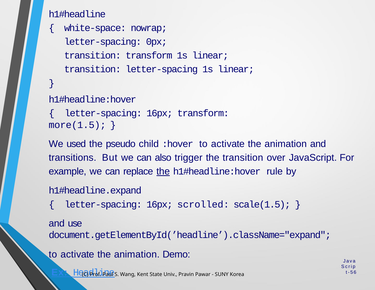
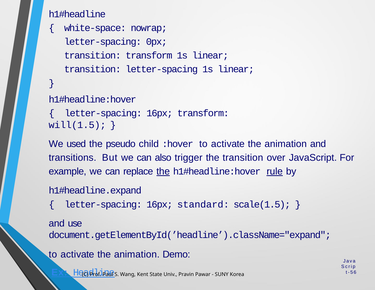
more(1.5: more(1.5 -> will(1.5 (77, 125)
rule underline: none -> present (275, 171)
scrolled: scrolled -> standard (203, 204)
